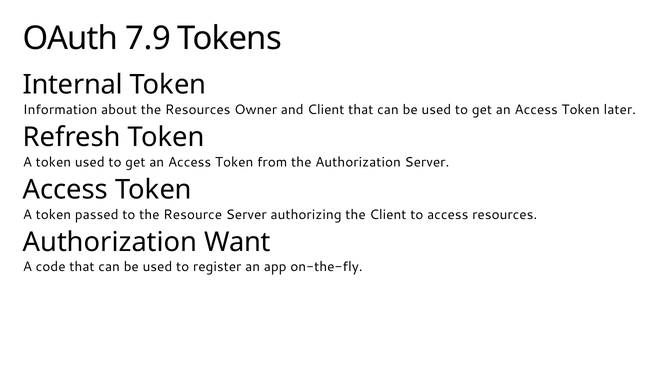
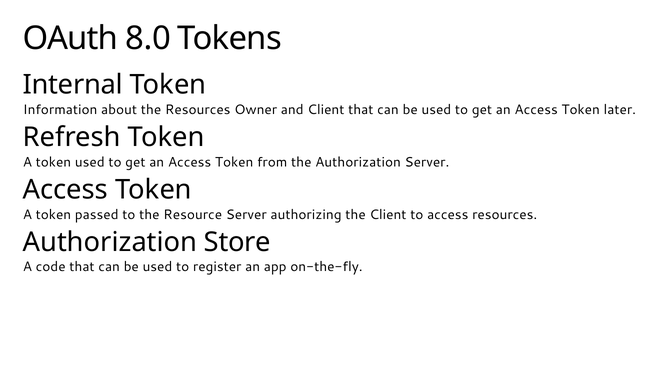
7.9: 7.9 -> 8.0 (148, 38)
Want: Want -> Store (237, 242)
